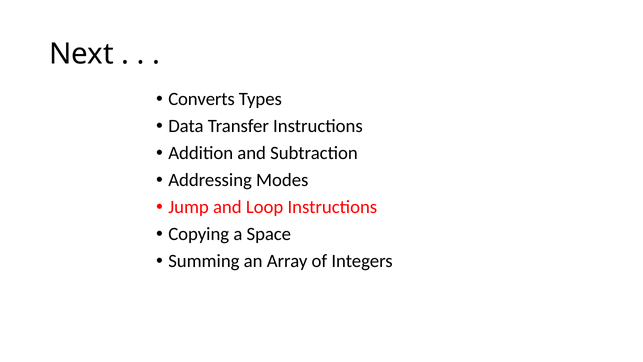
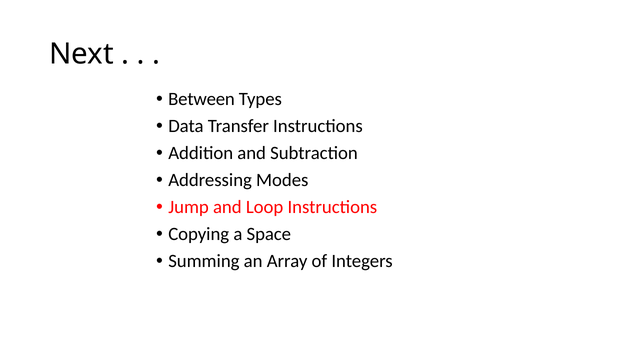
Converts: Converts -> Between (202, 99)
